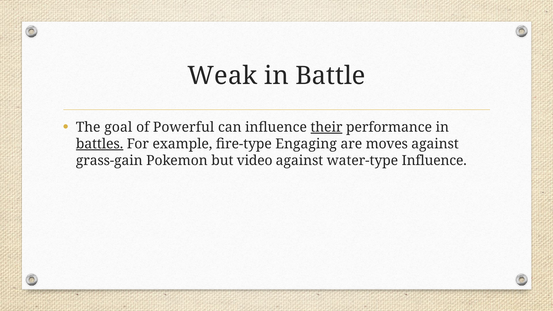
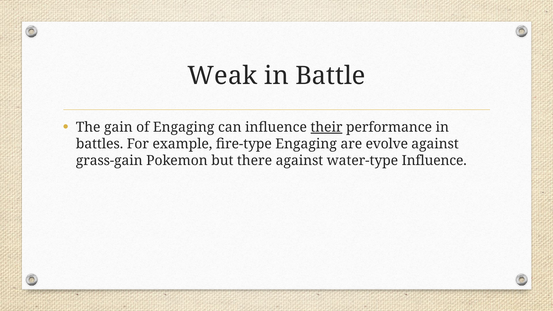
goal: goal -> gain (118, 127)
of Powerful: Powerful -> Engaging (184, 127)
battles underline: present -> none (100, 144)
moves: moves -> evolve (387, 144)
video: video -> there (255, 161)
